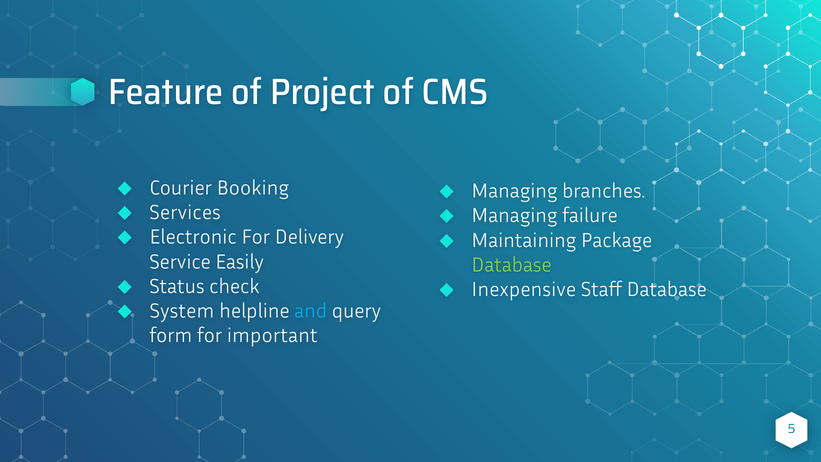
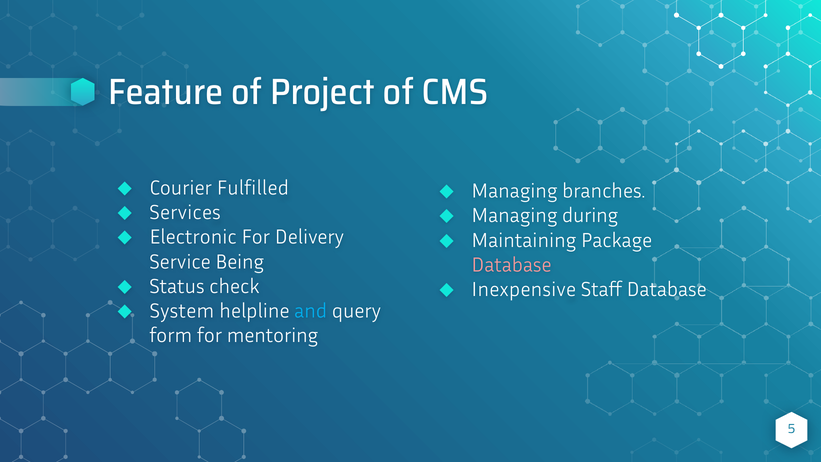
Booking: Booking -> Fulfilled (253, 188)
failure: failure -> during (590, 216)
Easily: Easily -> Being (240, 262)
Database colour: light green -> pink (511, 265)
important: important -> mentoring (272, 336)
